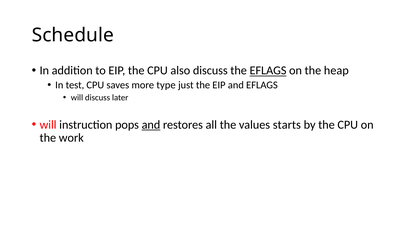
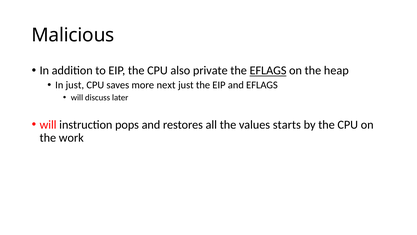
Schedule: Schedule -> Malicious (73, 35)
also discuss: discuss -> private (210, 71)
In test: test -> just (75, 85)
type: type -> next (166, 85)
and underline: present -> none (151, 125)
